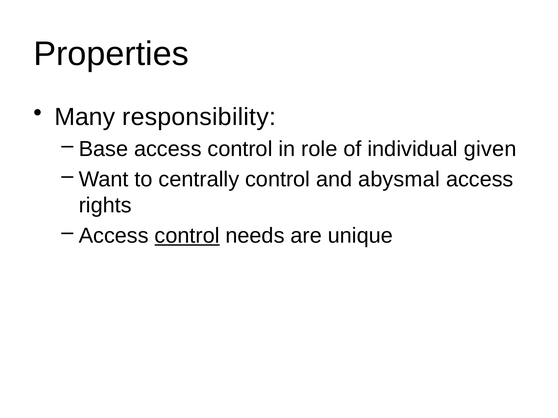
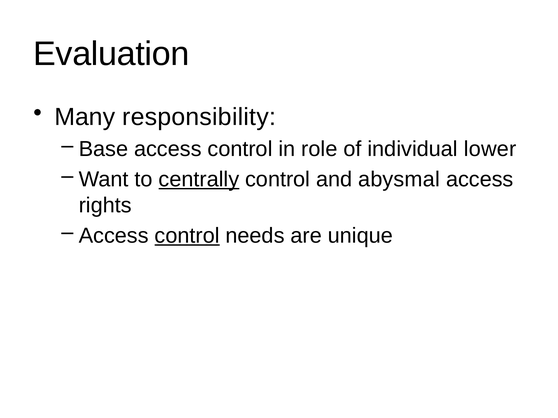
Properties: Properties -> Evaluation (111, 54)
given: given -> lower (490, 149)
centrally underline: none -> present (199, 180)
